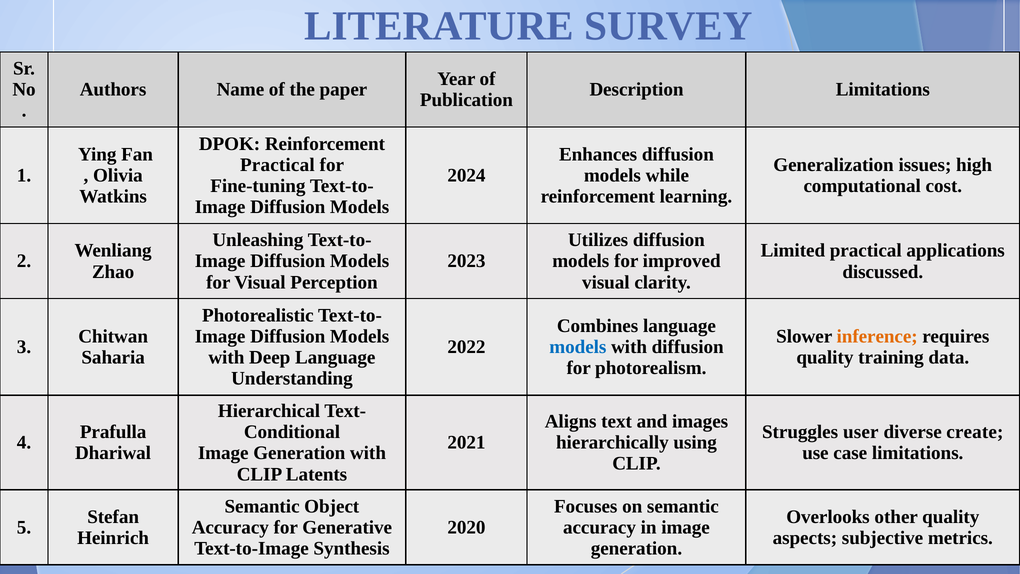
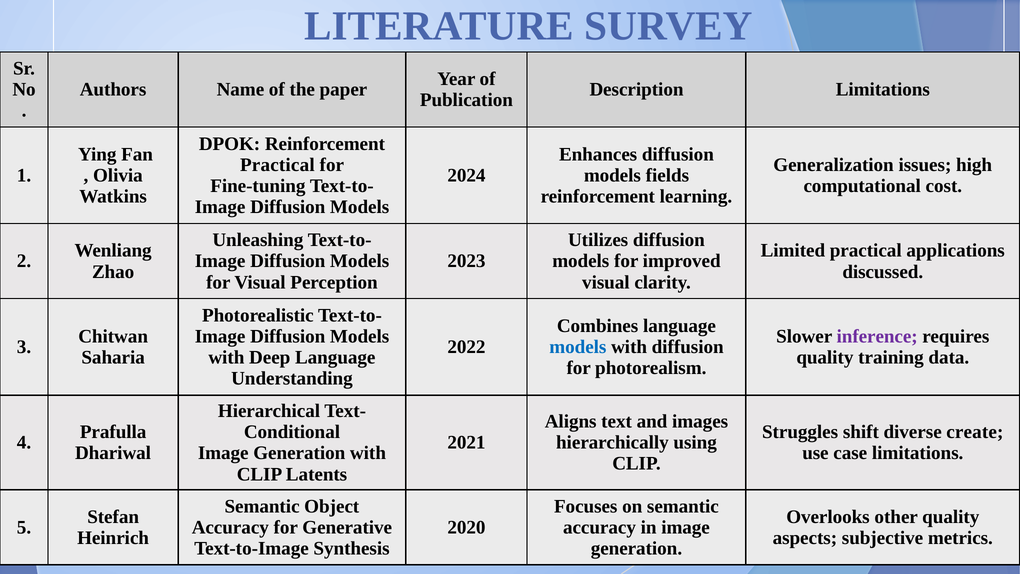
while: while -> fields (667, 175)
inference colour: orange -> purple (877, 336)
user: user -> shift (861, 432)
